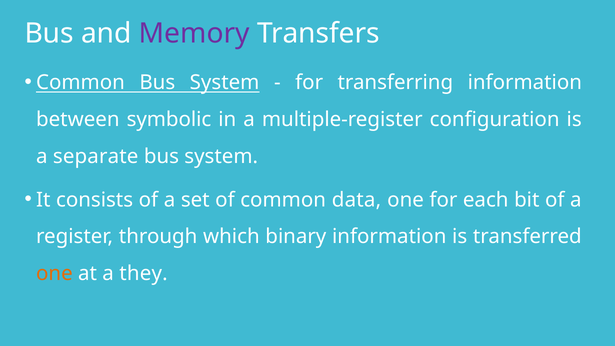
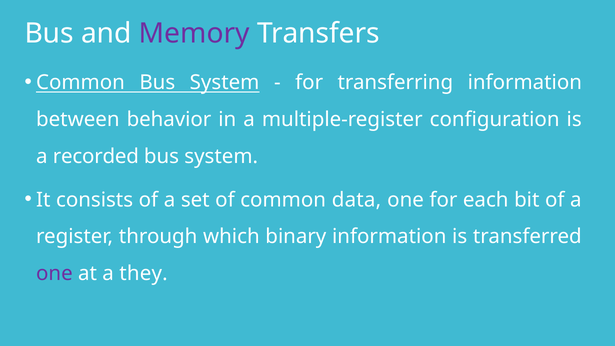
symbolic: symbolic -> behavior (169, 119)
separate: separate -> recorded (96, 156)
one colour: orange -> purple (54, 274)
